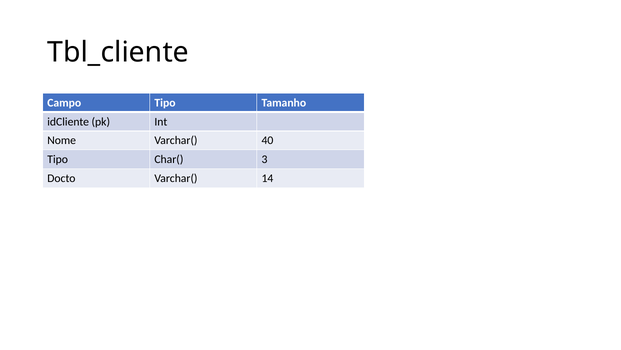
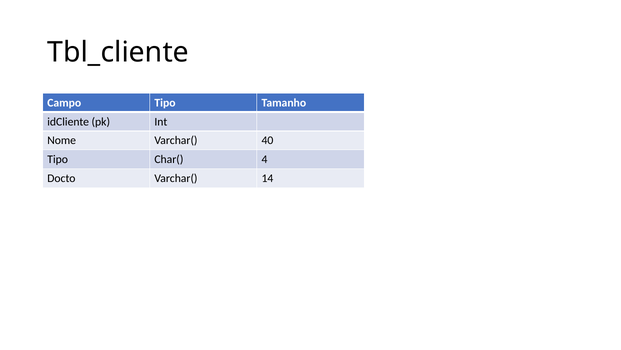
3: 3 -> 4 (265, 159)
